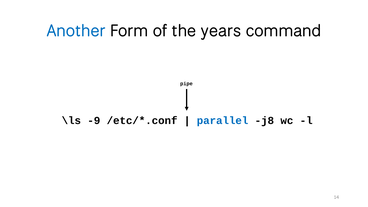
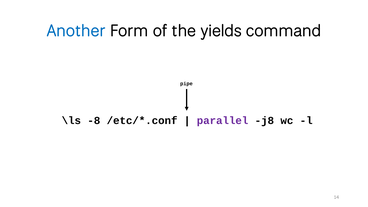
years: years -> yields (221, 31)
-9: -9 -> -8 (94, 121)
parallel colour: blue -> purple (223, 121)
